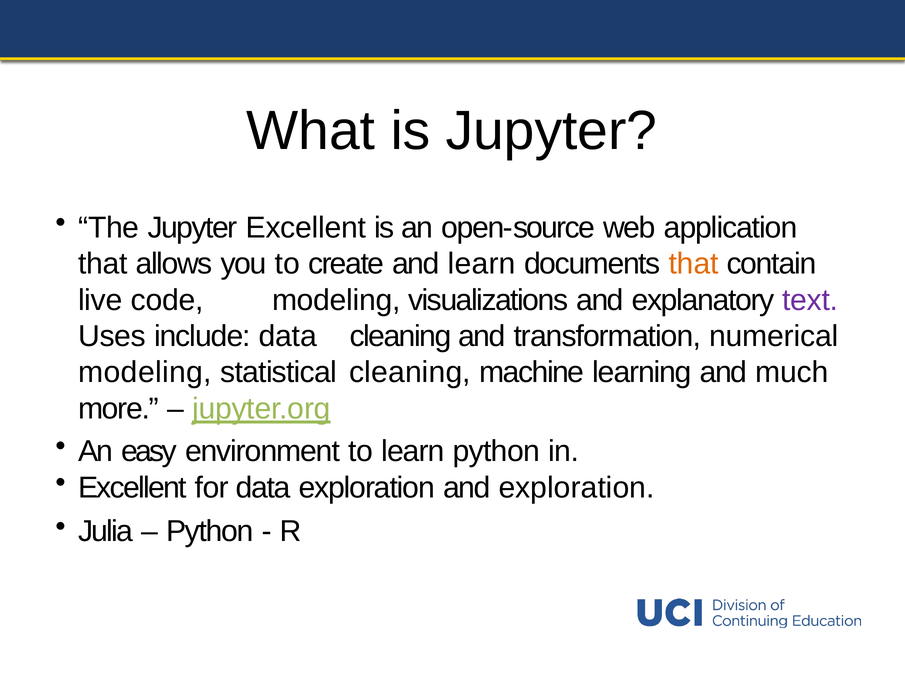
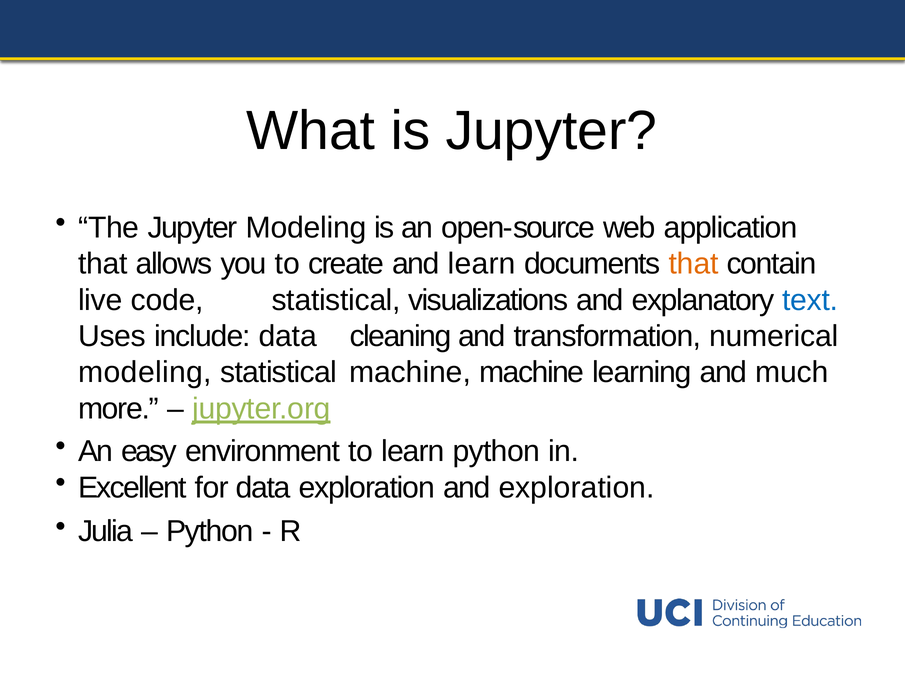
Jupyter Excellent: Excellent -> Modeling (306, 228)
code modeling: modeling -> statistical (336, 300)
text colour: purple -> blue (810, 300)
statistical cleaning: cleaning -> machine (410, 372)
